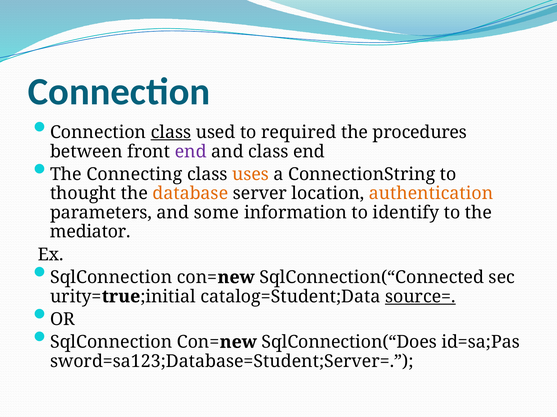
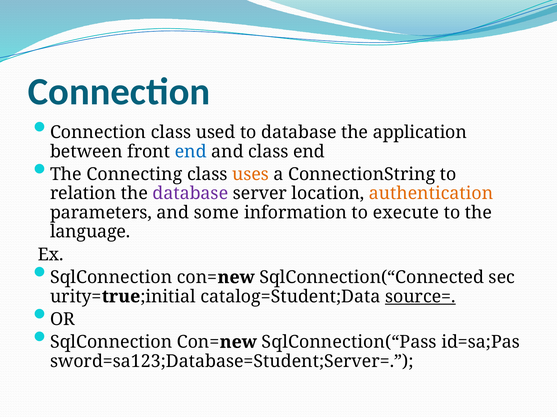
class underline: present -> none (171, 133)
to required: required -> database (299, 133)
procedures: procedures -> application (420, 133)
end colour: purple -> blue (191, 152)
thought: thought -> relation (83, 194)
database colour: orange -> purple (190, 194)
identify: identify -> execute (406, 213)
mediator: mediator -> language (90, 232)
SqlConnection(“Does: SqlConnection(“Does -> SqlConnection(“Pass (349, 343)
